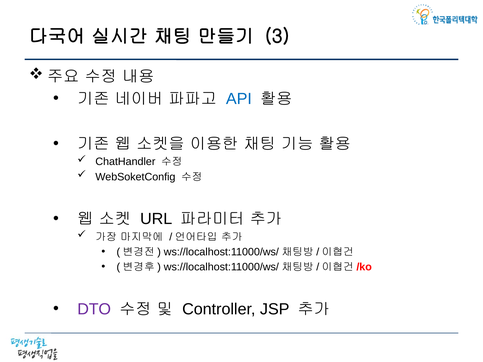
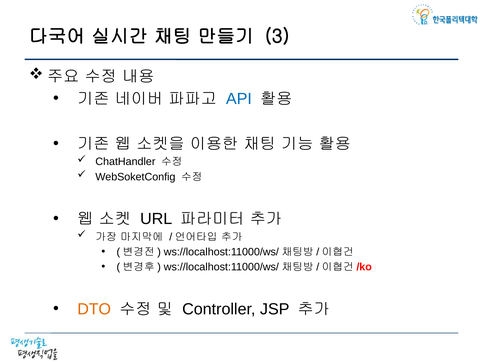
DTO colour: purple -> orange (94, 309)
